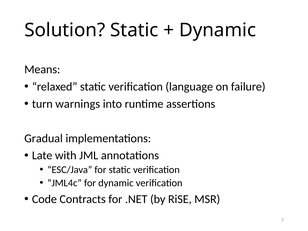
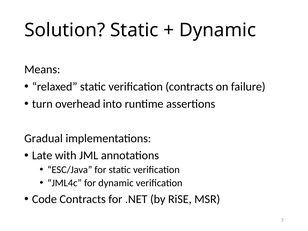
verification language: language -> contracts (189, 87)
warnings: warnings -> overhead (78, 104)
